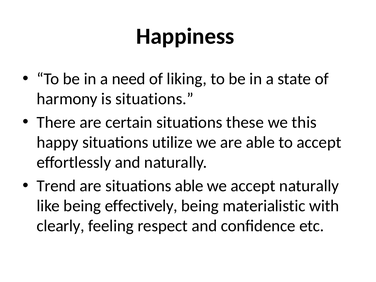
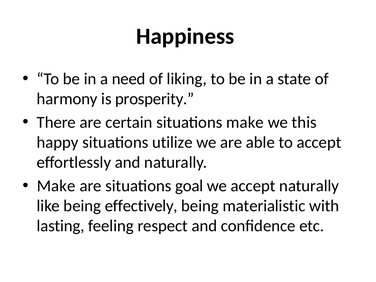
is situations: situations -> prosperity (155, 99)
situations these: these -> make (245, 122)
Trend: Trend -> Make (56, 186)
situations able: able -> goal (189, 186)
clearly: clearly -> lasting (61, 226)
